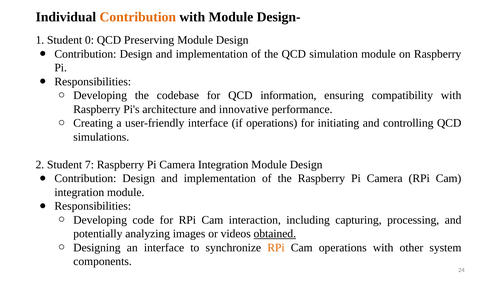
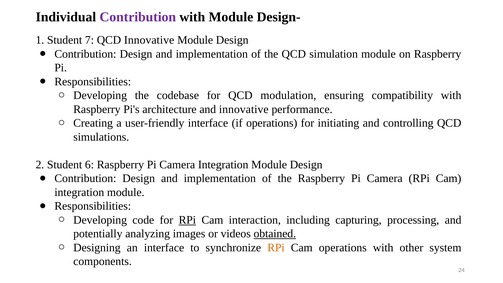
Contribution colour: orange -> purple (138, 17)
0: 0 -> 7 (89, 40)
QCD Preserving: Preserving -> Innovative (149, 40)
information: information -> modulation (288, 95)
7: 7 -> 6 (89, 165)
RPi underline: none -> present (187, 220)
